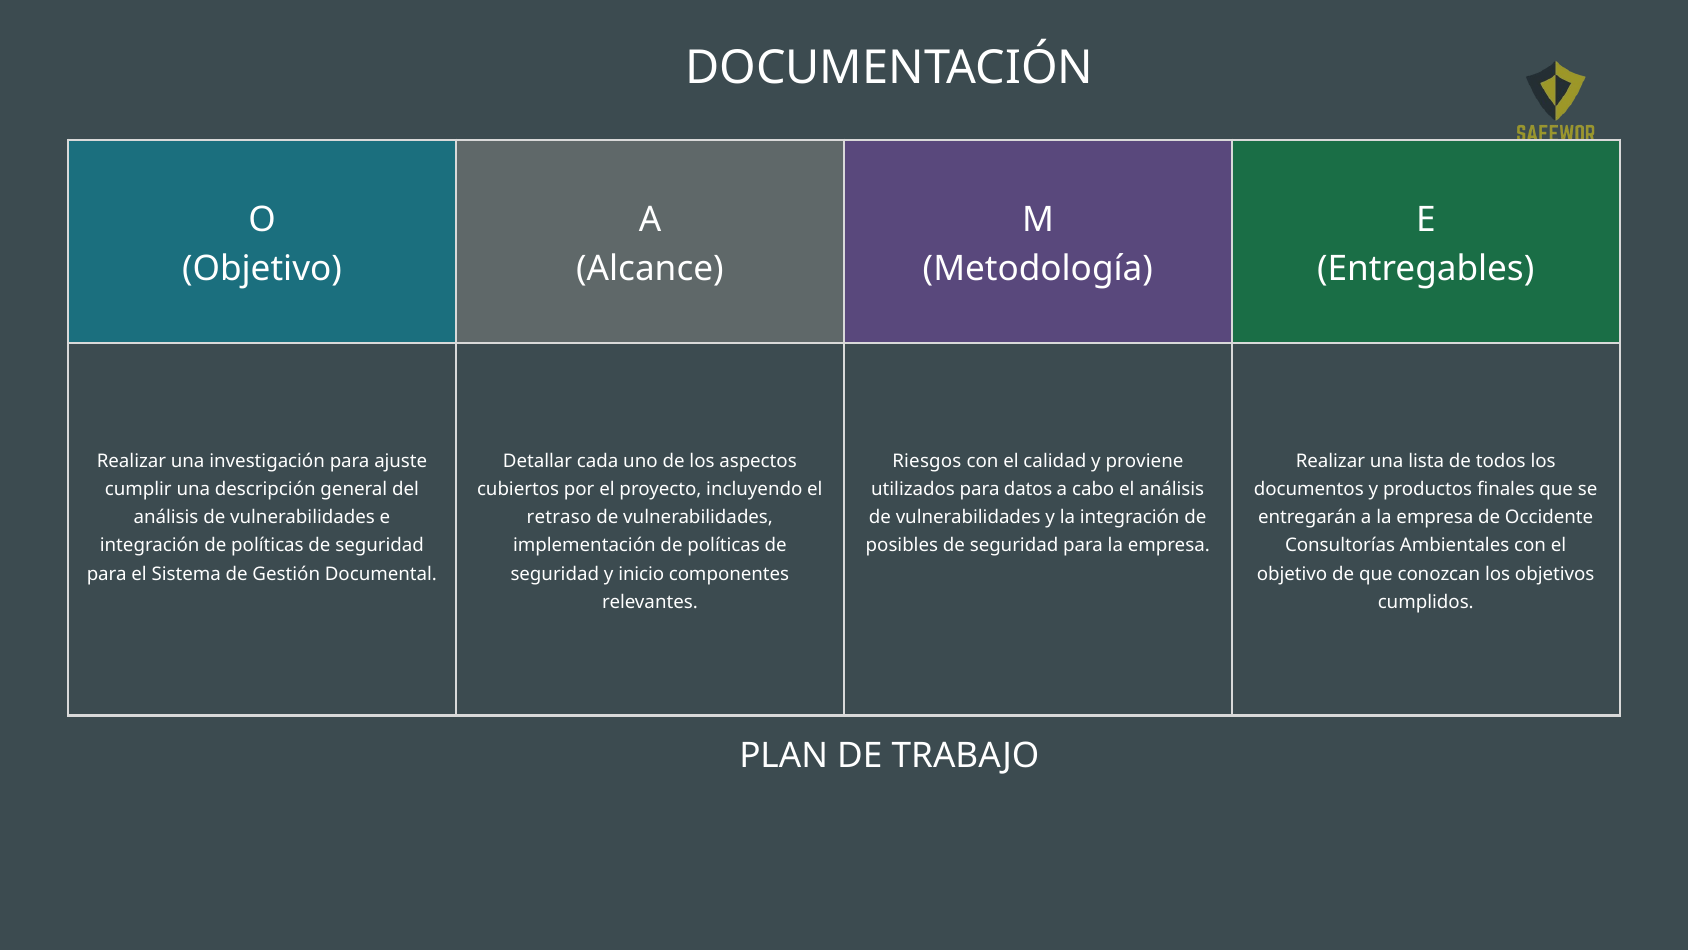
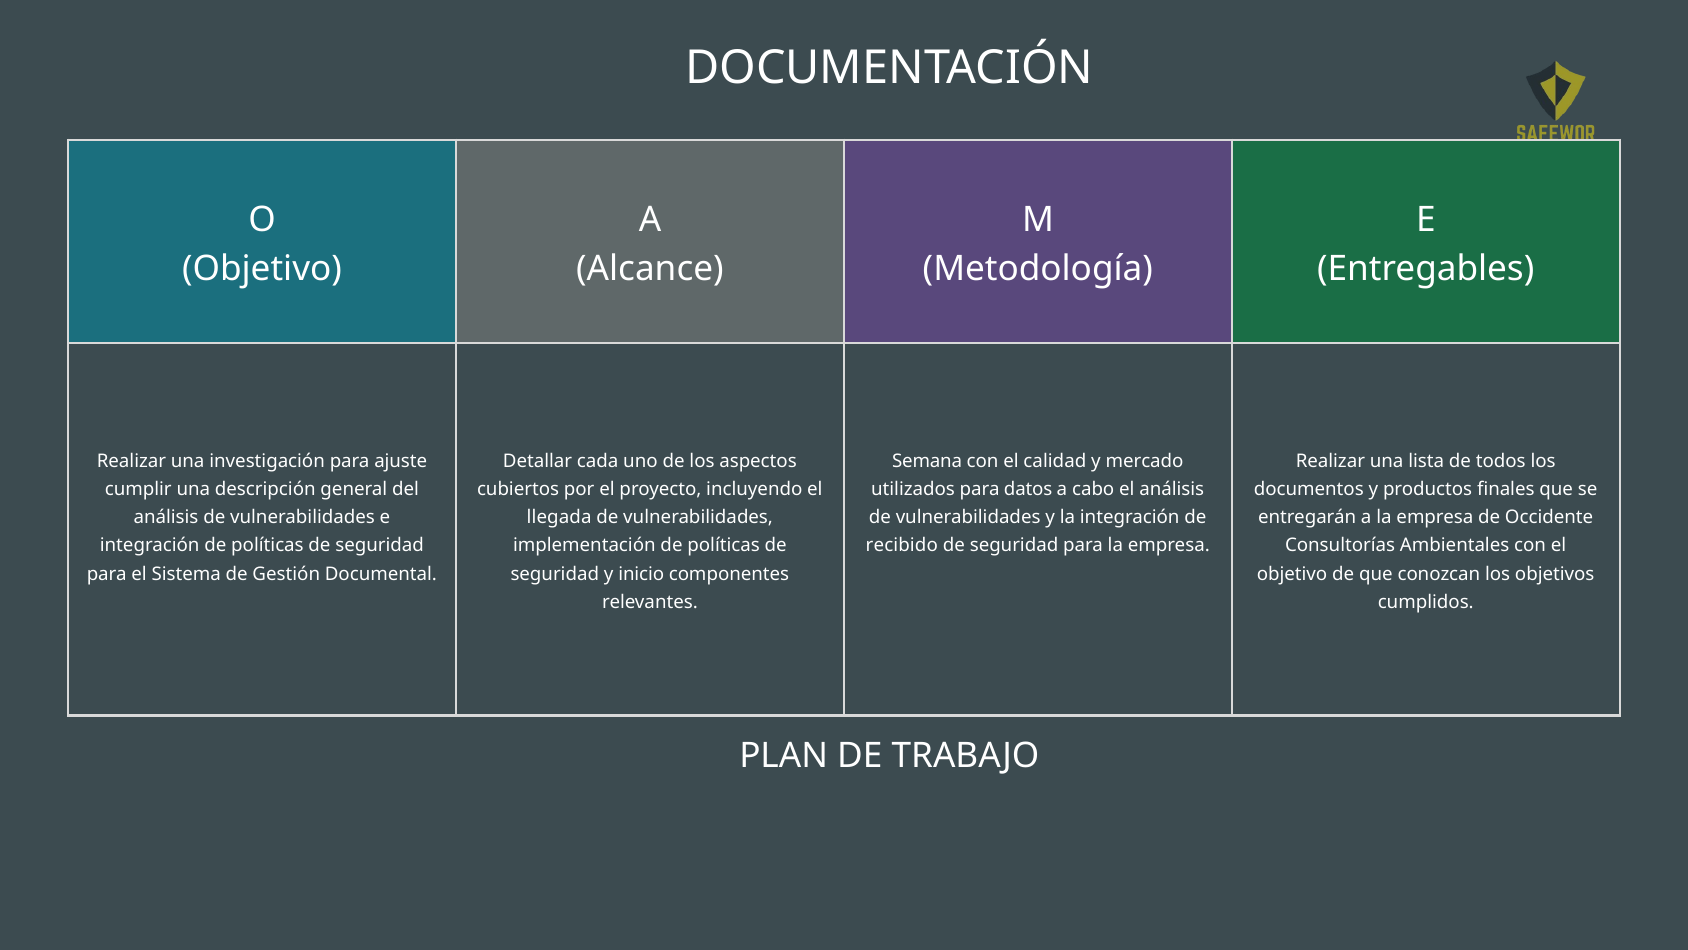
Riesgos: Riesgos -> Semana (927, 461)
proviene: proviene -> mercado (1145, 461)
retraso: retraso -> llegada (559, 517)
posibles: posibles -> recibido (902, 545)
